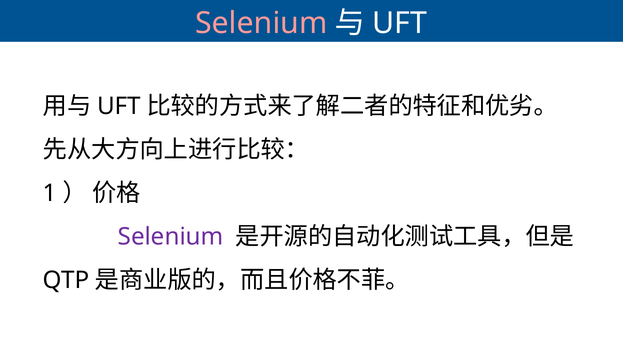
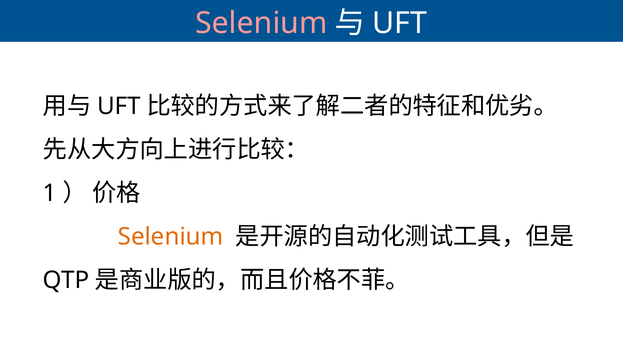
Selenium colour: purple -> orange (171, 237)
